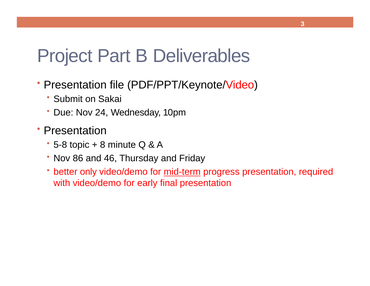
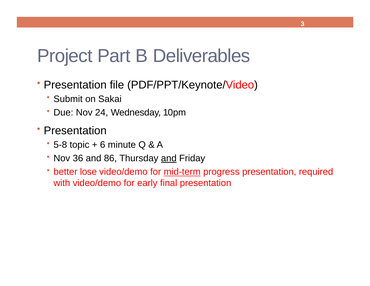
8: 8 -> 6 (103, 145)
86: 86 -> 36 (78, 158)
46: 46 -> 86 (110, 158)
and underline: none -> present (169, 158)
only: only -> lose (88, 172)
